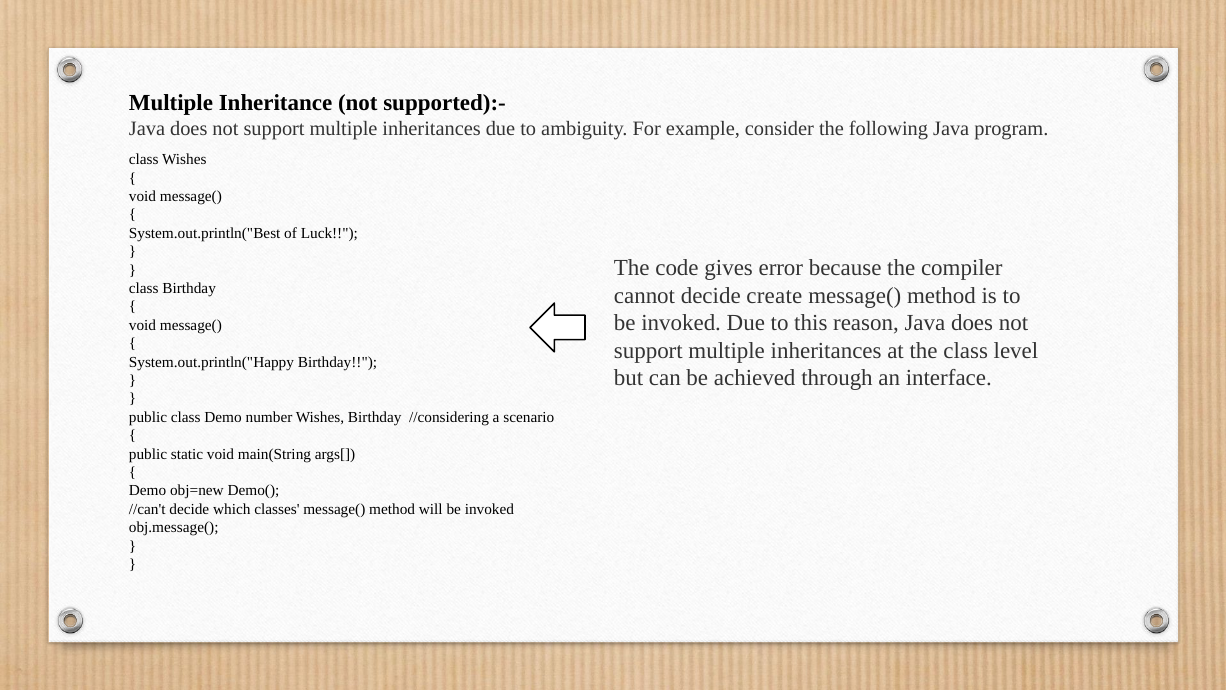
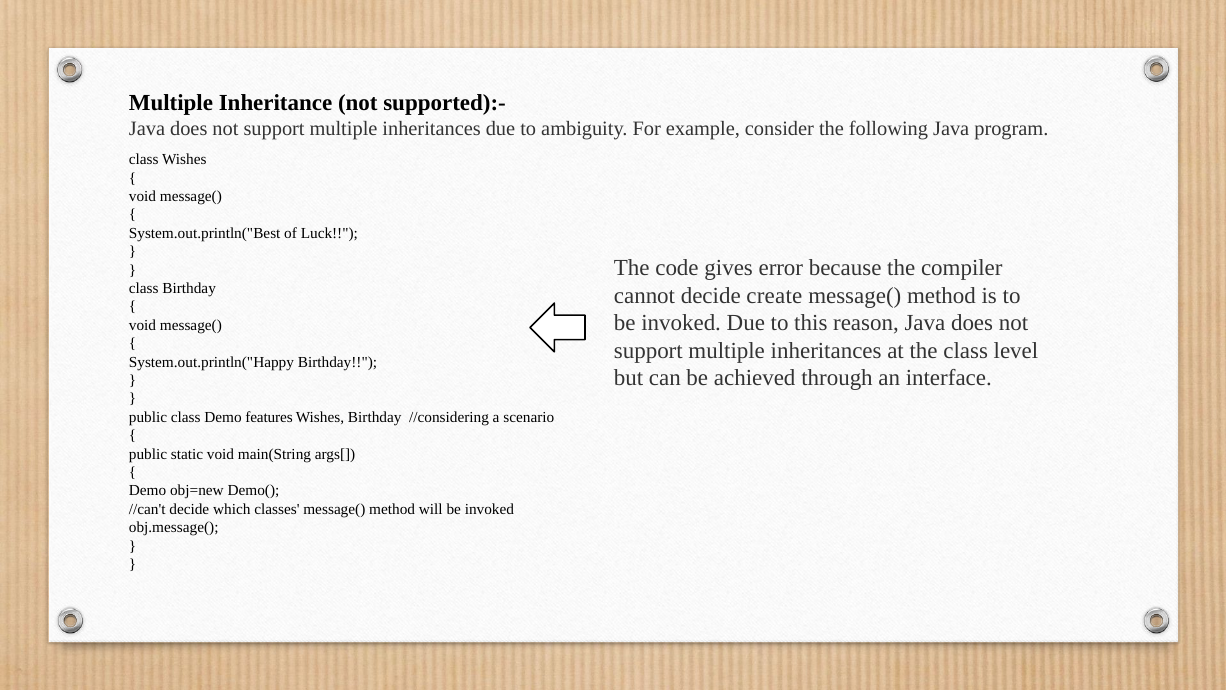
number: number -> features (269, 417)
